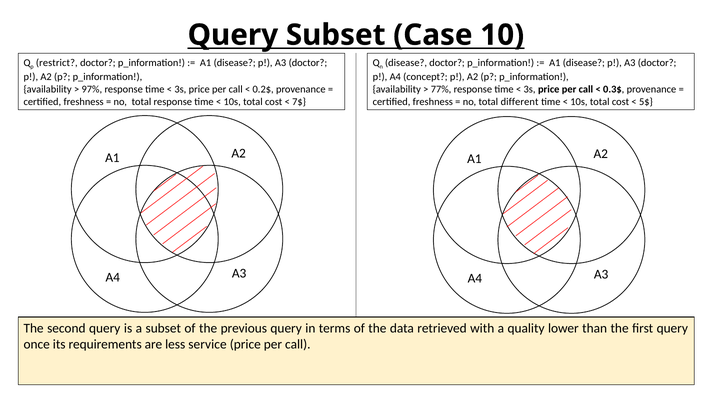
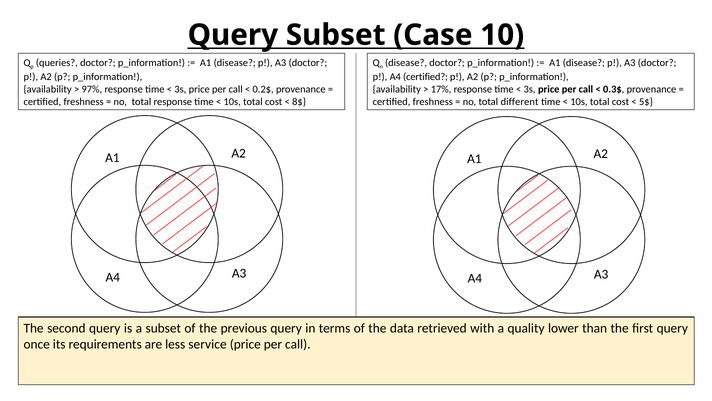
restrict: restrict -> queries (57, 63)
A4 concept: concept -> certified (425, 77)
77%: 77% -> 17% (441, 89)
7$: 7$ -> 8$ (299, 102)
